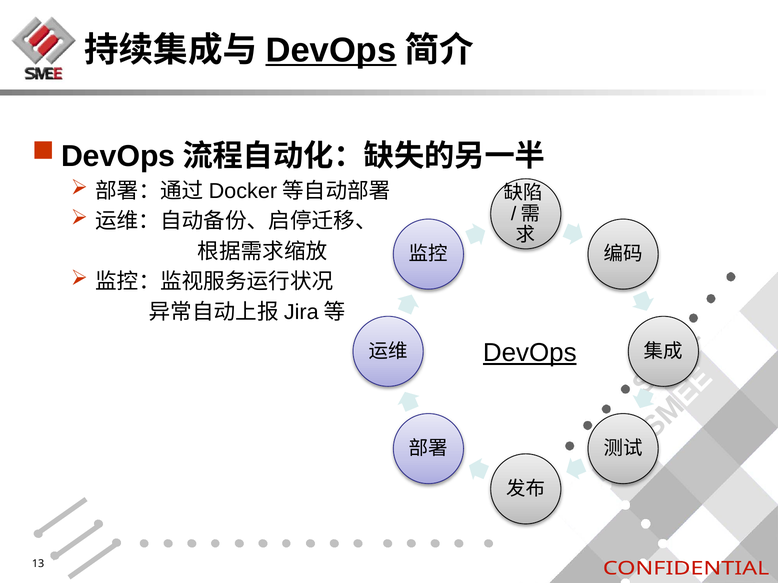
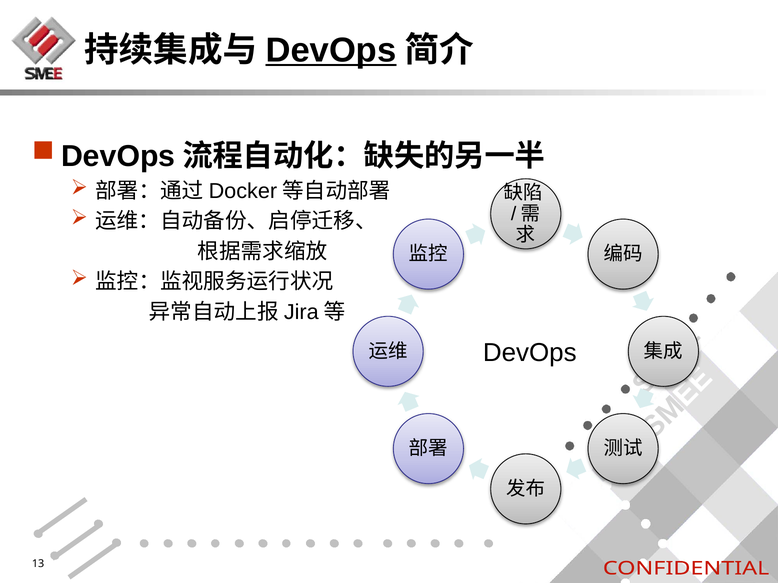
DevOps underline: present -> none (530, 353)
